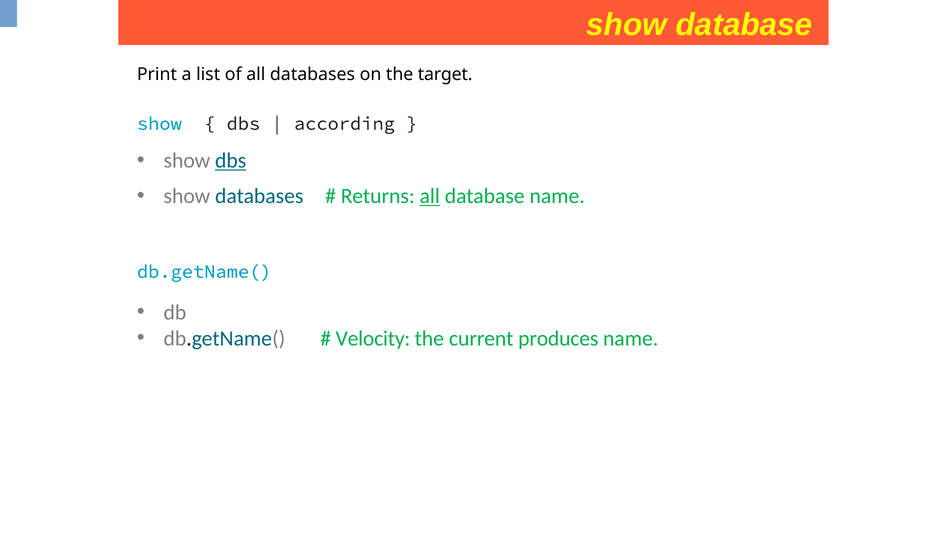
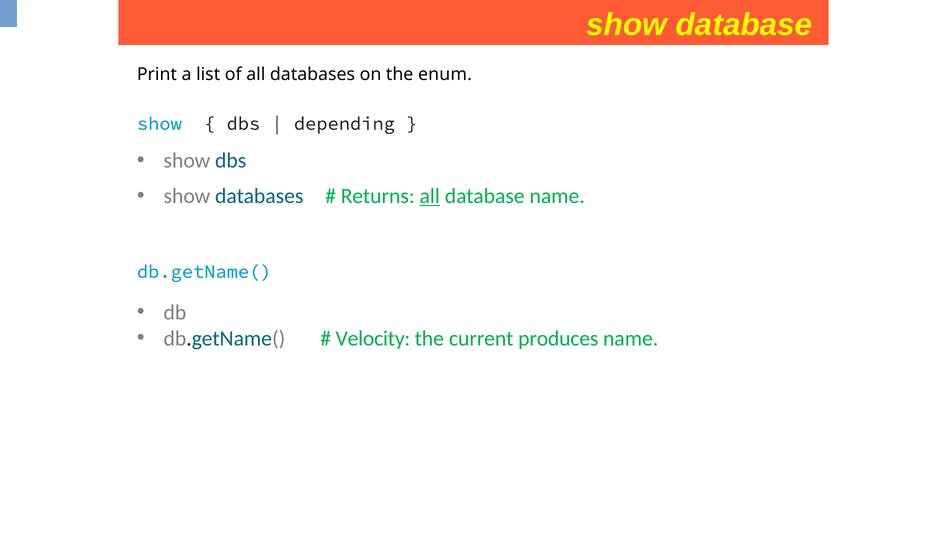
target: target -> enum (445, 75)
according: according -> depending (344, 124)
dbs underline: present -> none (231, 161)
